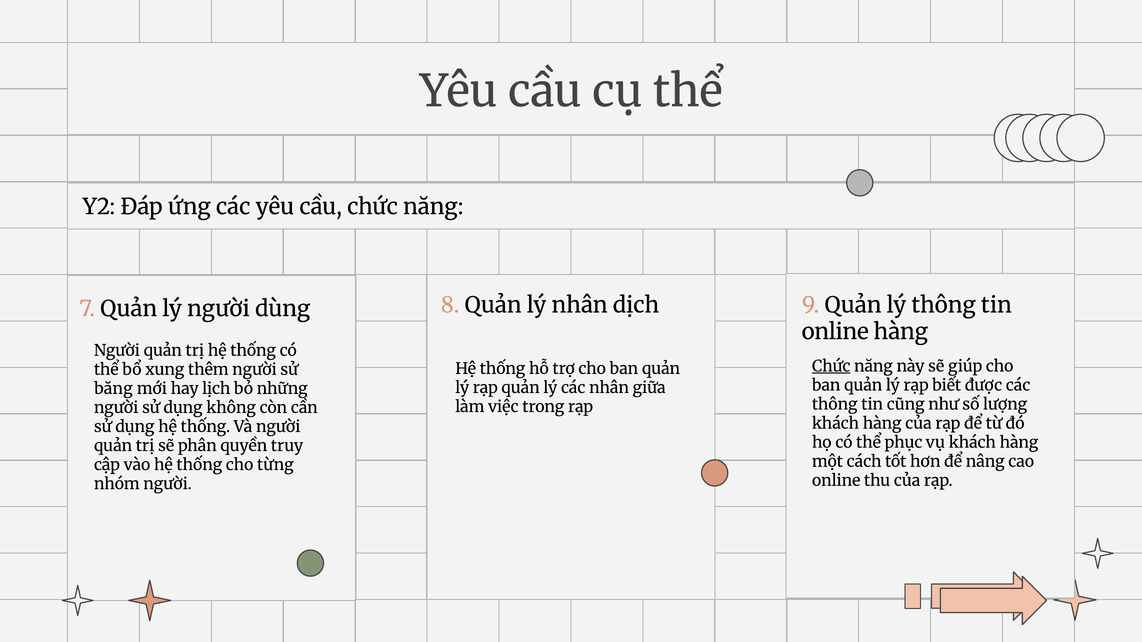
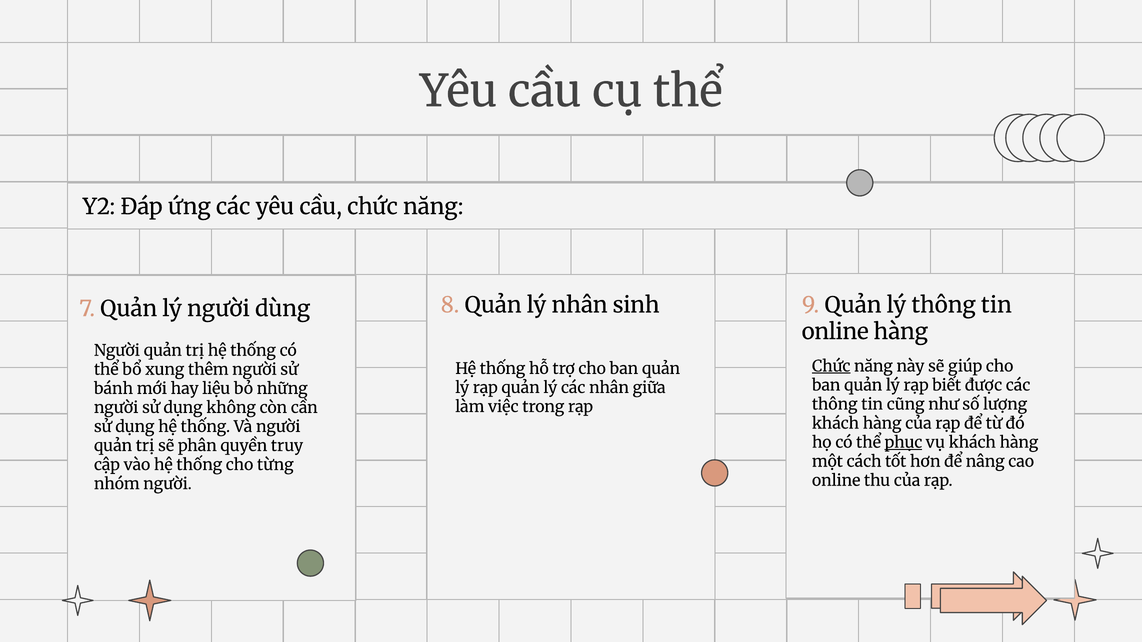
dịch: dịch -> sinh (636, 305)
băng: băng -> bánh (114, 389)
lịch: lịch -> liệu (216, 389)
phục underline: none -> present (903, 443)
